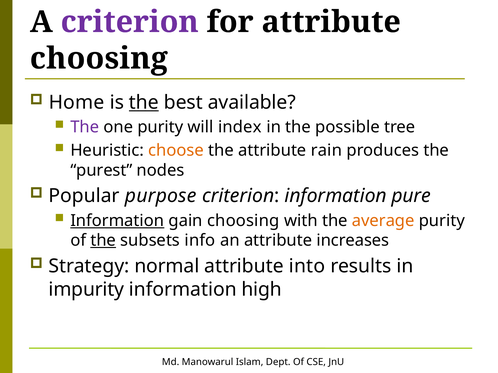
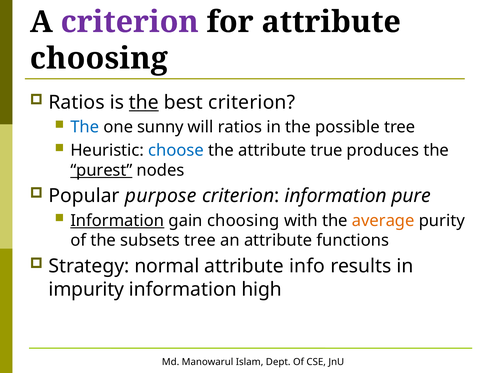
Home: Home -> Ratios (77, 103)
best available: available -> criterion (252, 103)
The colour: purple -> blue (85, 127)
one purity: purity -> sunny (160, 127)
will index: index -> ratios (240, 127)
choose colour: orange -> blue (176, 151)
rain: rain -> true (327, 151)
purest underline: none -> present (101, 170)
the underline: present -> none (103, 241)
subsets info: info -> tree (200, 241)
increases: increases -> functions (353, 241)
into: into -> info (307, 266)
